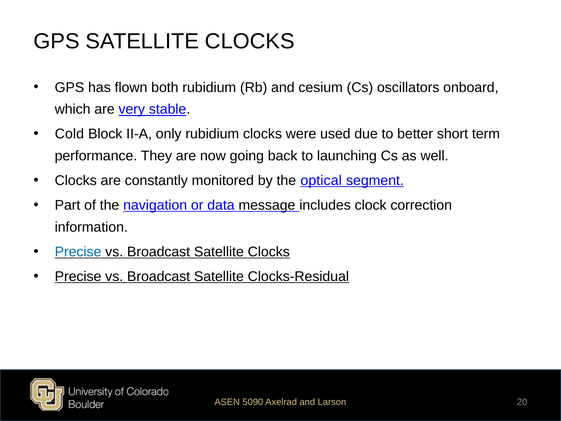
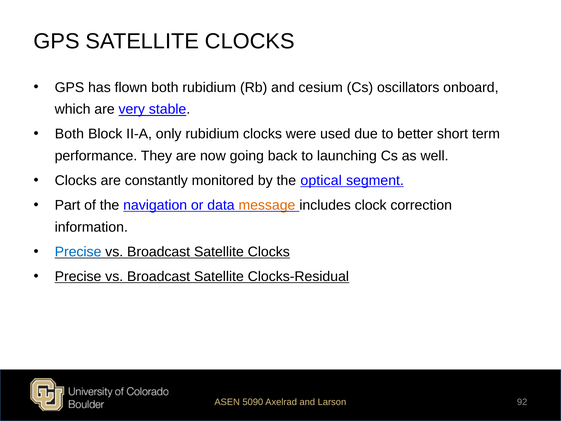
Cold: Cold -> Both (69, 134)
message colour: black -> orange (267, 205)
20: 20 -> 92 (522, 402)
